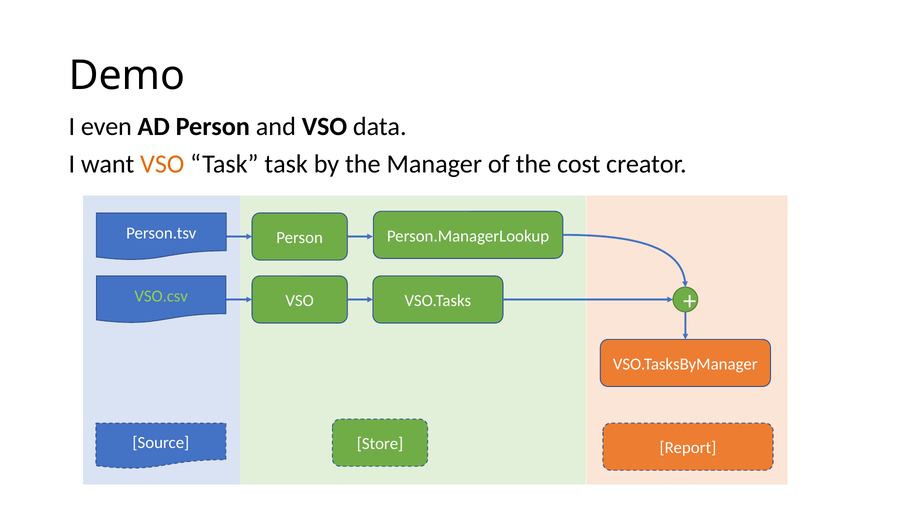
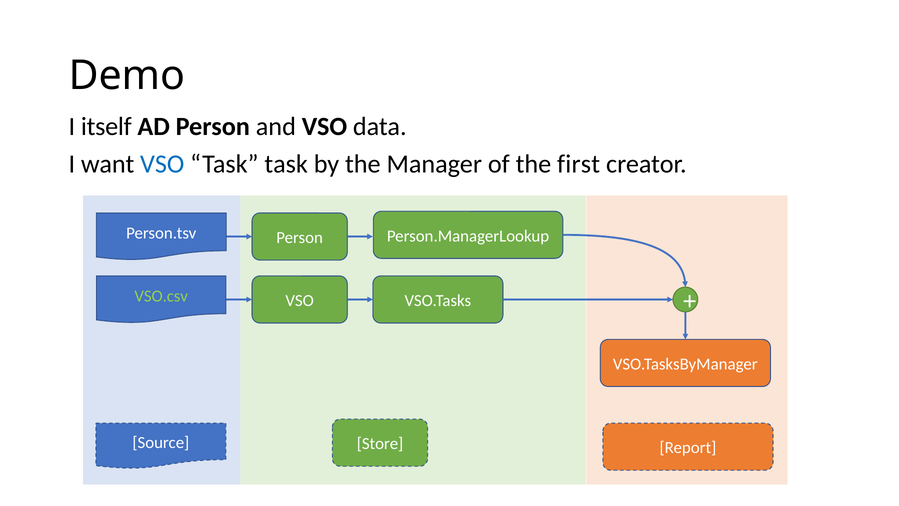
even: even -> itself (106, 126)
VSO colour: orange -> blue (162, 164)
cost: cost -> first (579, 164)
